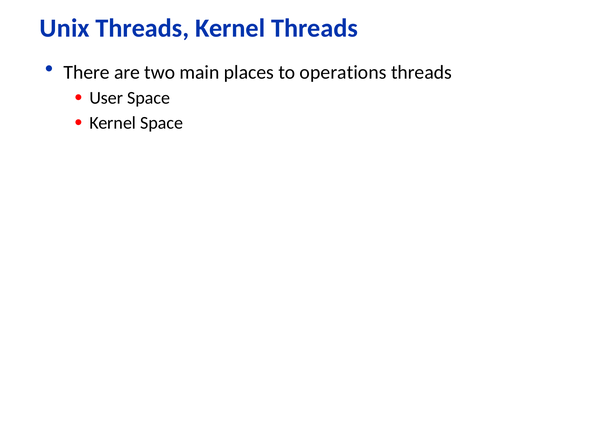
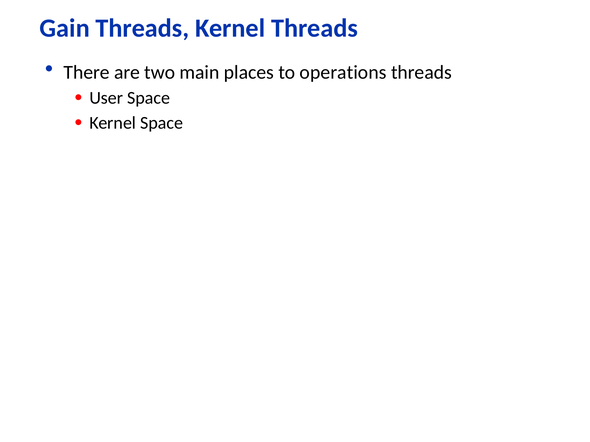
Unix: Unix -> Gain (65, 28)
